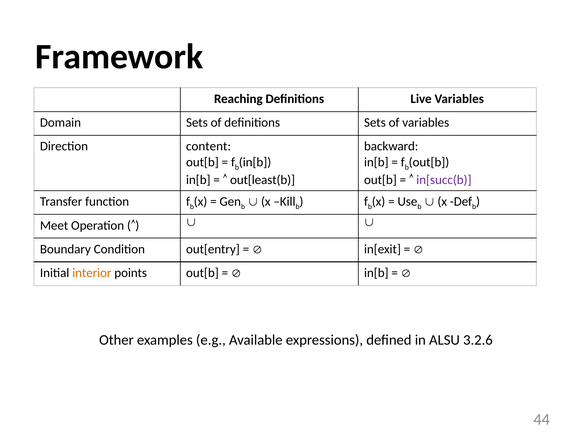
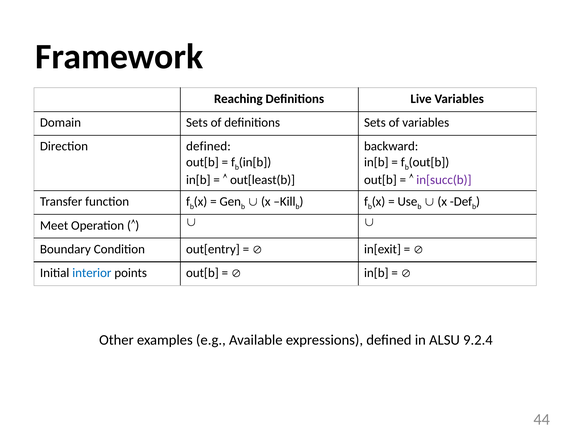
Direction content: content -> defined (208, 146)
interior colour: orange -> blue (92, 273)
3.2.6: 3.2.6 -> 9.2.4 (478, 340)
